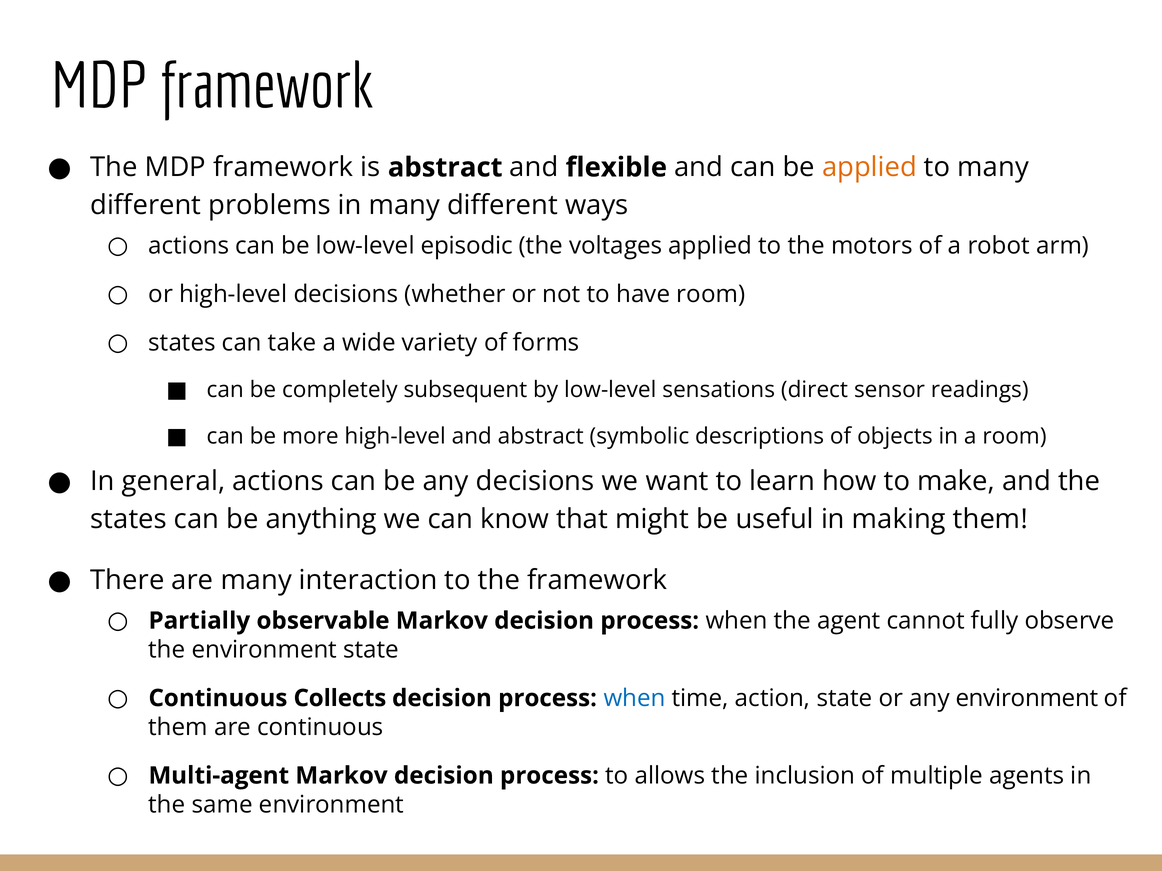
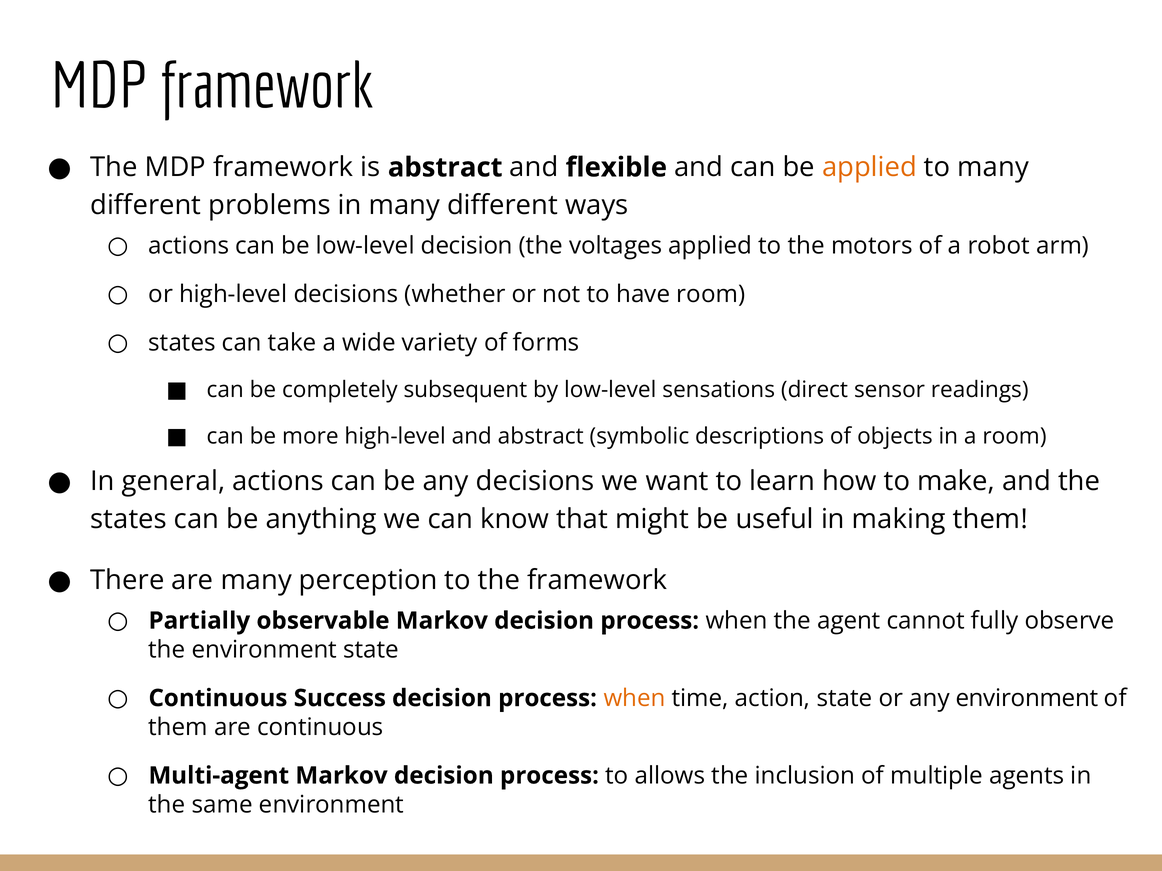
low-level episodic: episodic -> decision (467, 246)
interaction: interaction -> perception (368, 581)
Collects: Collects -> Success (340, 699)
when colour: blue -> orange (635, 699)
